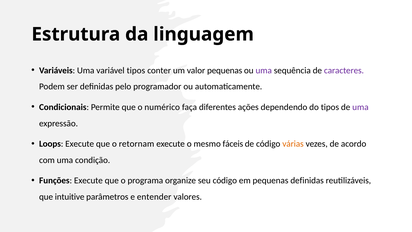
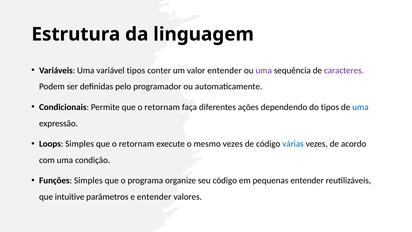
valor pequenas: pequenas -> entender (225, 70)
Permite que o numérico: numérico -> retornam (162, 107)
uma colour: purple -> blue (360, 107)
Loops Execute: Execute -> Simples (80, 144)
mesmo fáceis: fáceis -> vezes (233, 144)
várias colour: orange -> blue (293, 144)
Funções Execute: Execute -> Simples (88, 180)
pequenas definidas: definidas -> entender (307, 180)
